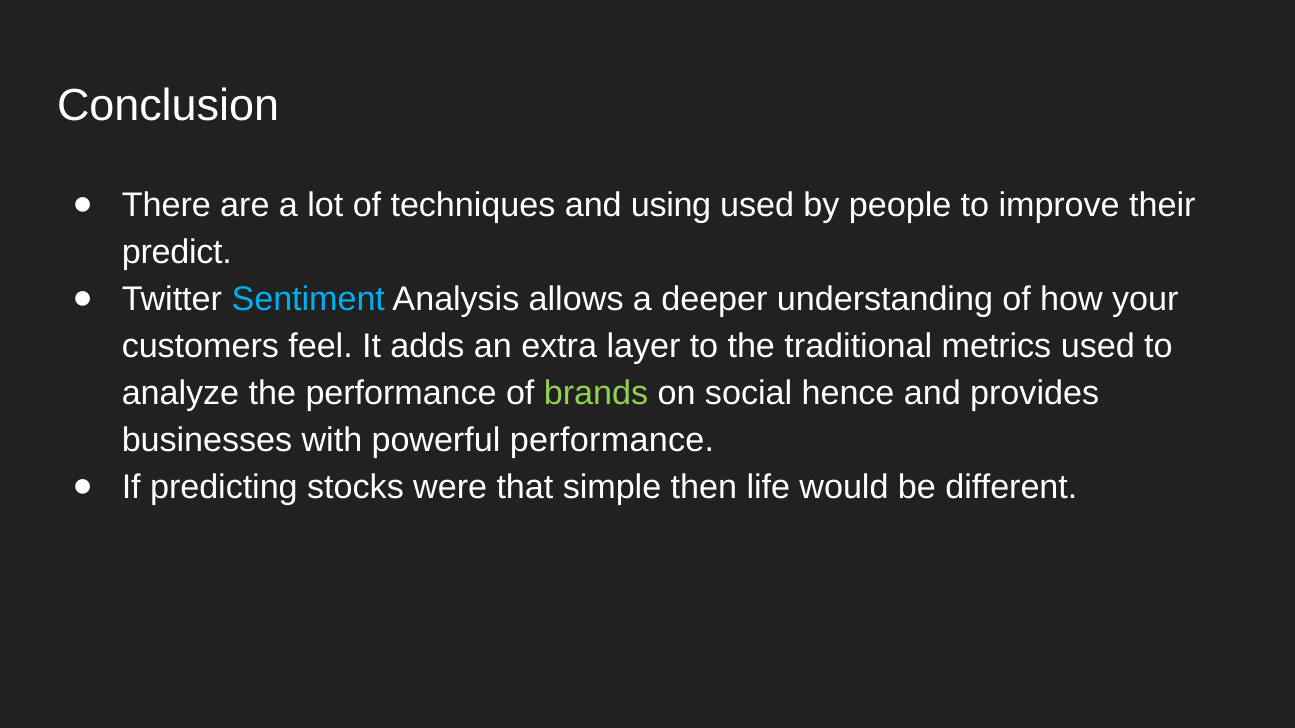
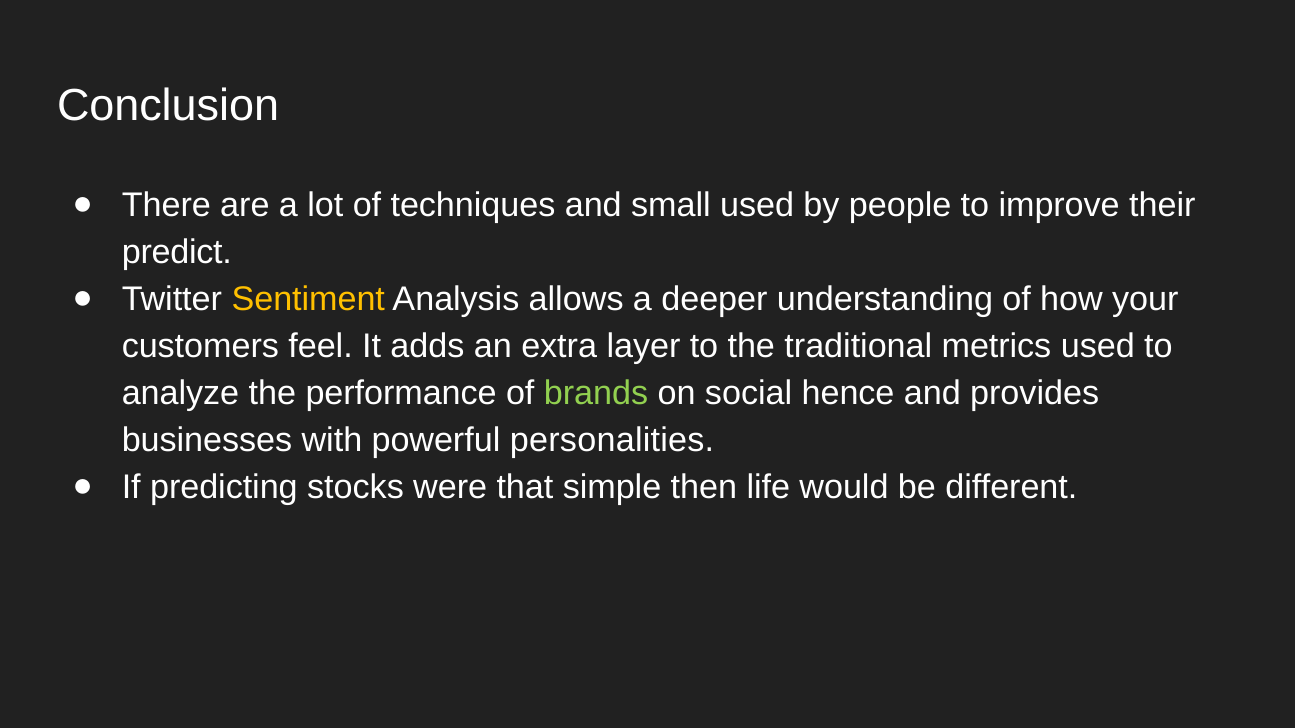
using: using -> small (671, 205)
Sentiment colour: light blue -> yellow (308, 299)
powerful performance: performance -> personalities (612, 441)
